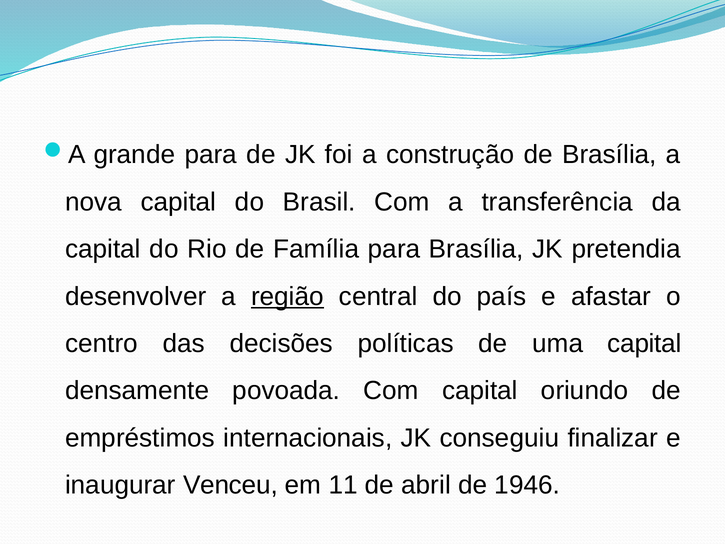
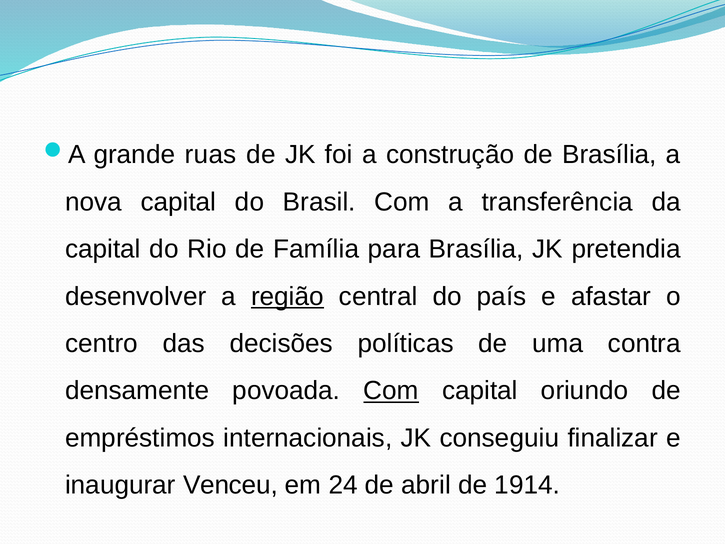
grande para: para -> ruas (211, 155)
uma capital: capital -> contra (644, 343)
Com underline: none -> present (391, 391)
11: 11 -> 24 (343, 485)
1946: 1946 -> 1914 (527, 485)
